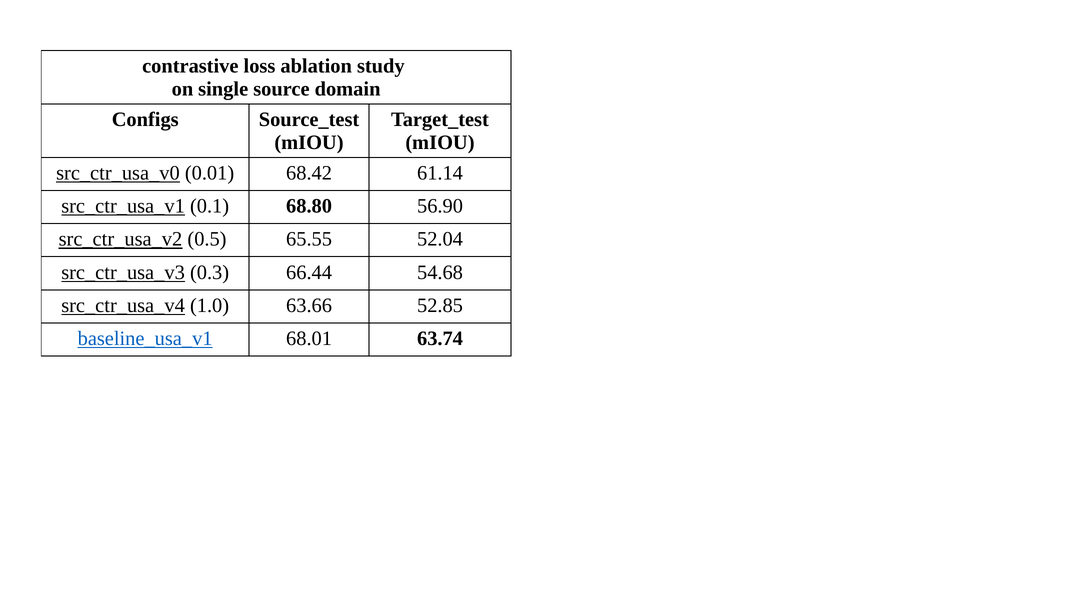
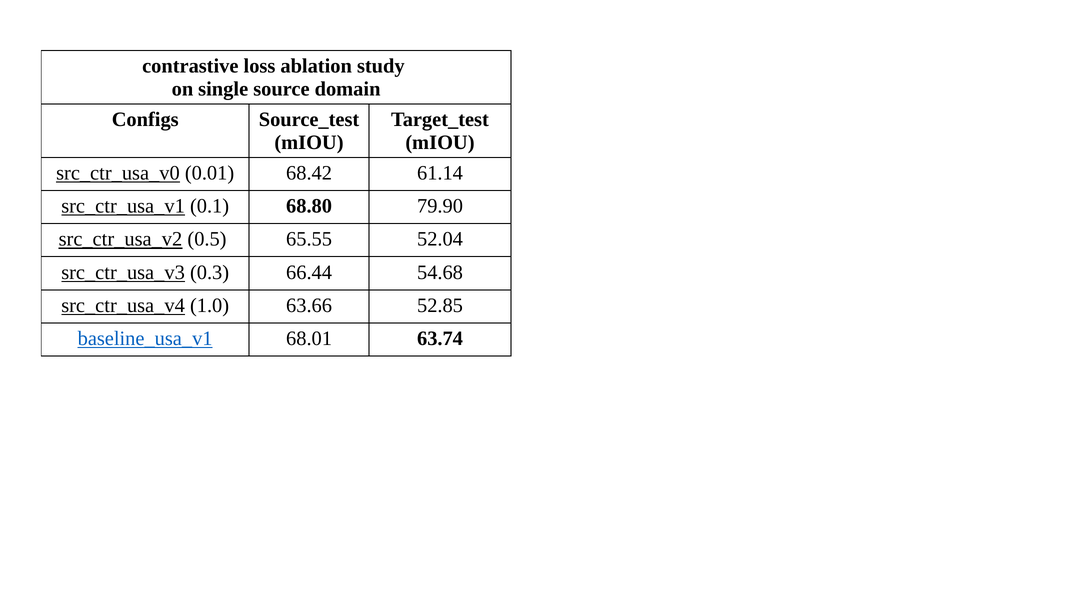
56.90: 56.90 -> 79.90 (440, 206)
